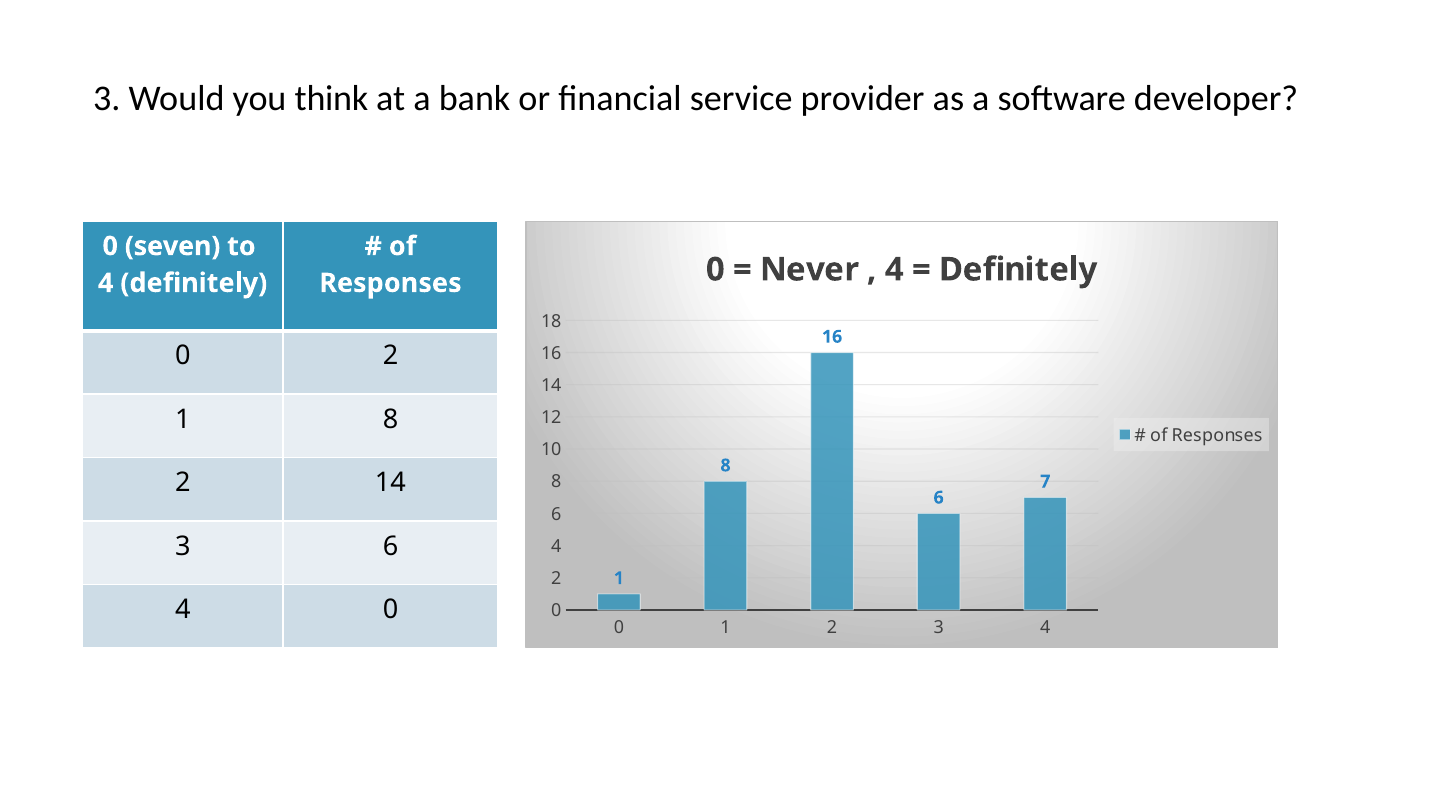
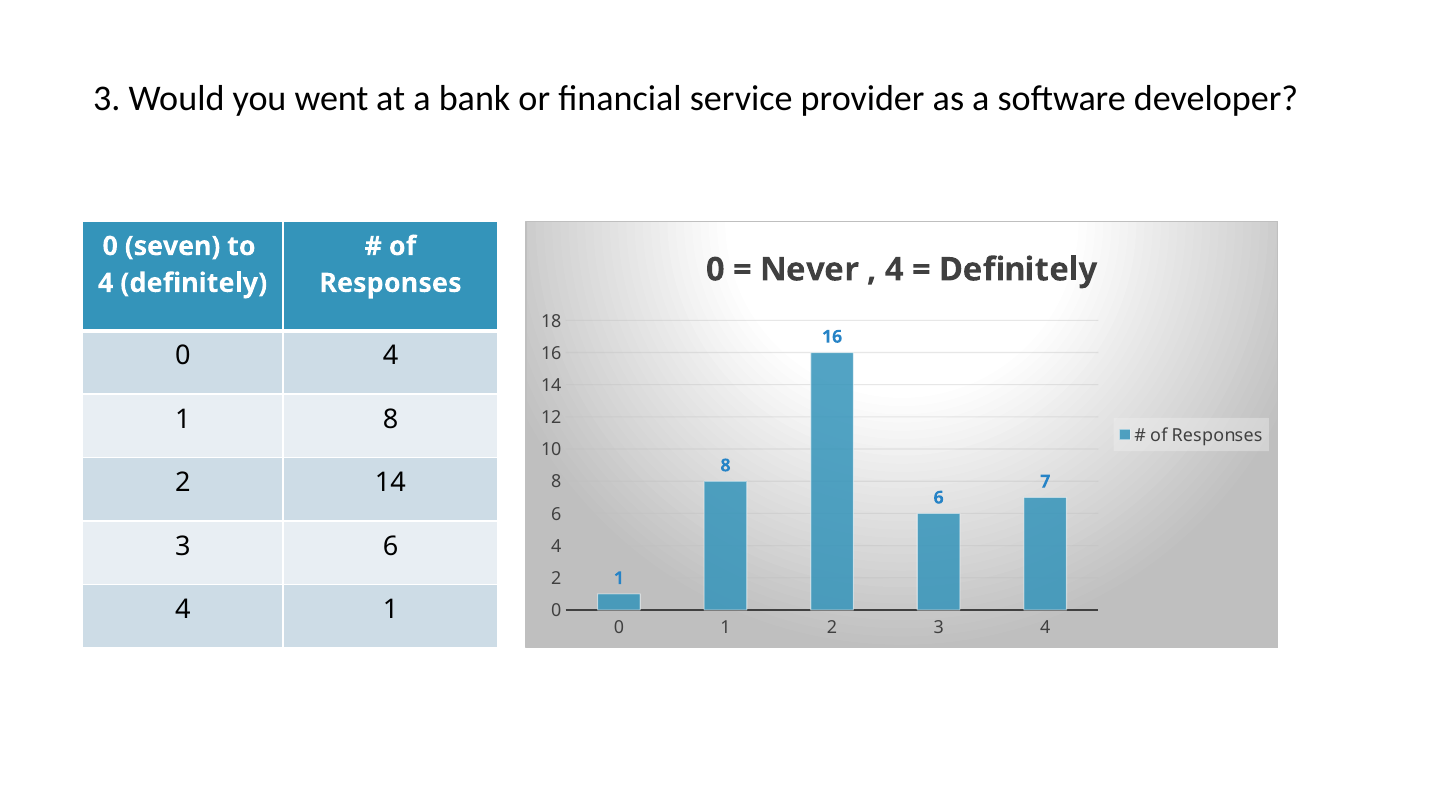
think: think -> went (332, 99)
2: 2 -> 4 (390, 356)
0: 0 -> 1 (390, 610)
